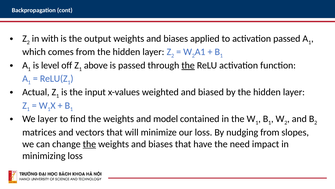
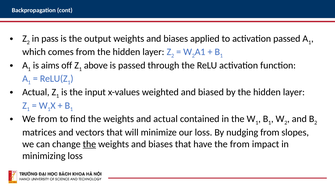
with: with -> pass (50, 38)
level: level -> aims (50, 65)
the underline: present -> none (188, 65)
We layer: layer -> from (48, 119)
and model: model -> actual (166, 119)
the need: need -> from (240, 144)
